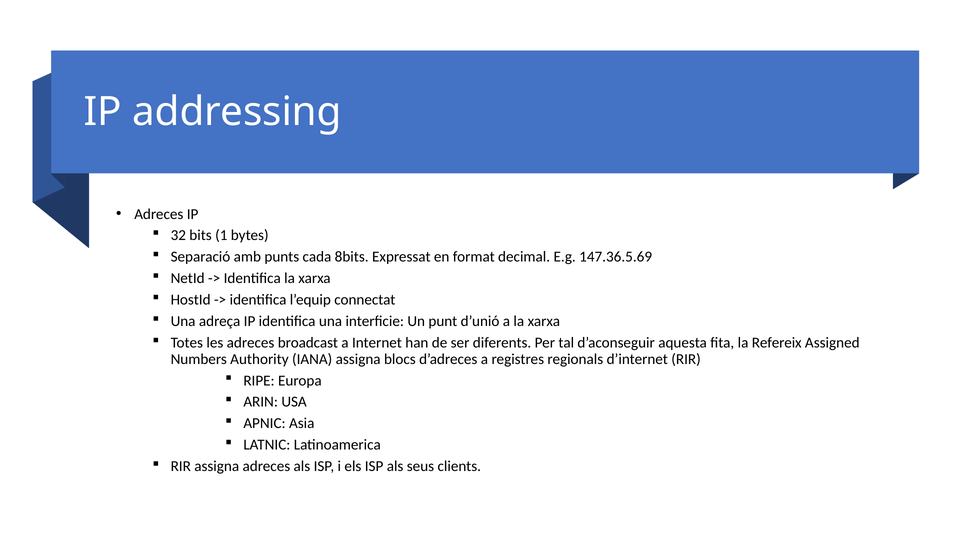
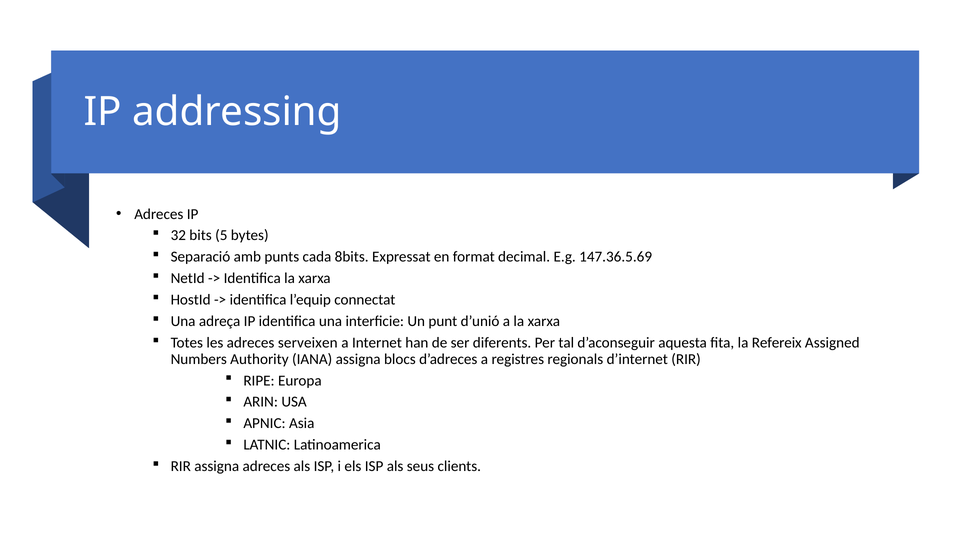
1: 1 -> 5 (221, 235)
broadcast: broadcast -> serveixen (308, 342)
